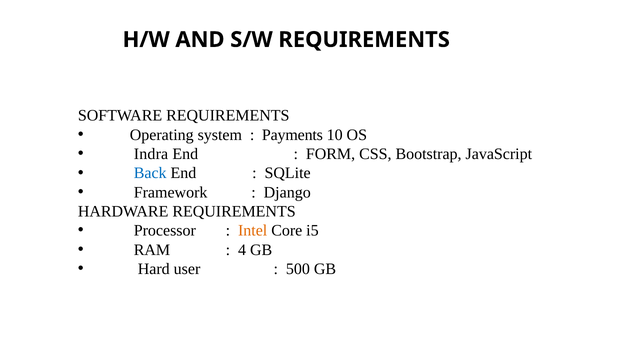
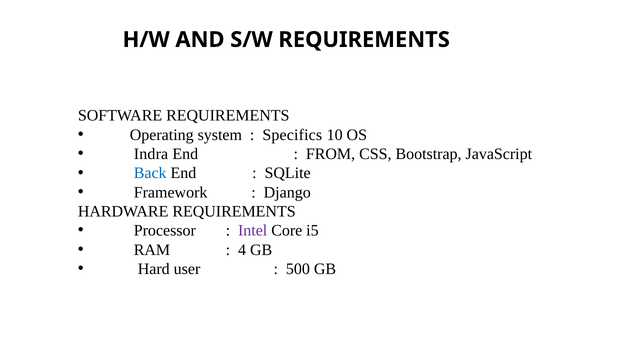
Payments: Payments -> Specifics (292, 135)
FORM: FORM -> FROM (331, 154)
Intel colour: orange -> purple (253, 231)
